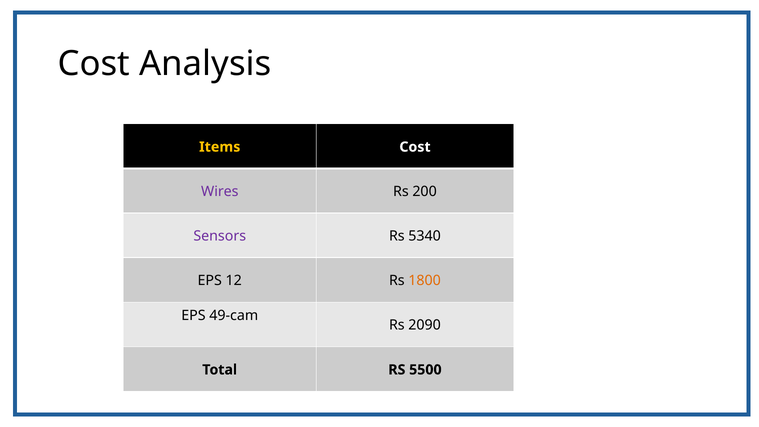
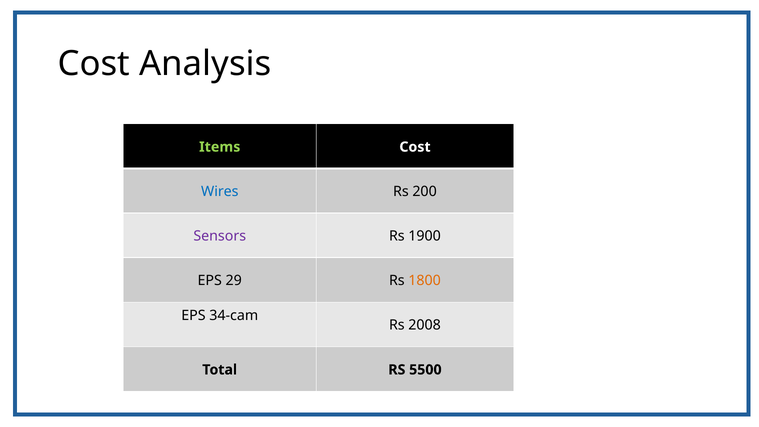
Items colour: yellow -> light green (220, 147)
Wires colour: purple -> blue (220, 191)
5340: 5340 -> 1900 (425, 236)
12: 12 -> 29 (234, 281)
49-cam: 49-cam -> 34-cam (234, 315)
2090: 2090 -> 2008 (425, 325)
